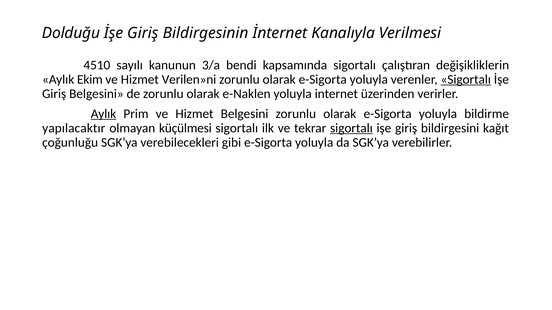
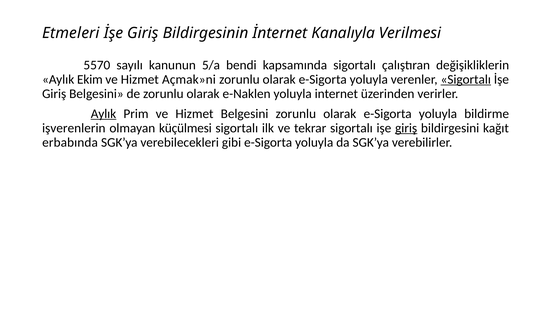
Dolduğu: Dolduğu -> Etmeleri (71, 33)
4510: 4510 -> 5570 (97, 65)
3/a: 3/a -> 5/a (211, 65)
Verilen»ni: Verilen»ni -> Açmak»ni (189, 80)
yapılacaktır: yapılacaktır -> işverenlerin (74, 128)
sigortalı underline: present -> none (351, 128)
giriş underline: none -> present (406, 128)
çoğunluğu: çoğunluğu -> erbabında (70, 143)
